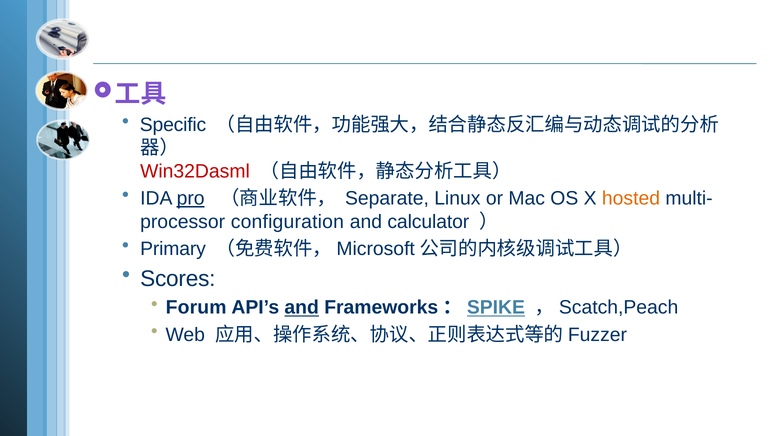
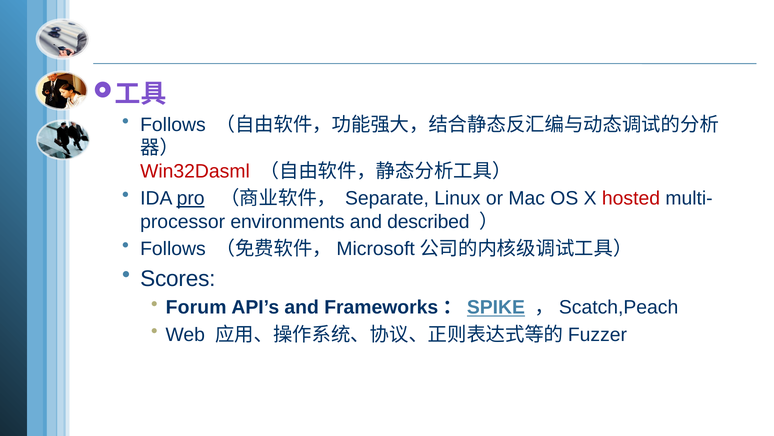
Specific: Specific -> Follows (173, 125)
hosted colour: orange -> red (631, 198)
configuration: configuration -> environments (288, 221)
calculator: calculator -> described (428, 221)
Primary: Primary -> Follows (173, 248)
and underline: present -> none (302, 307)
